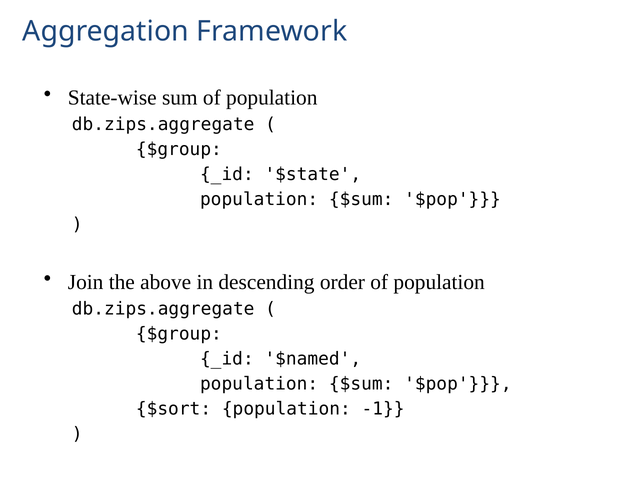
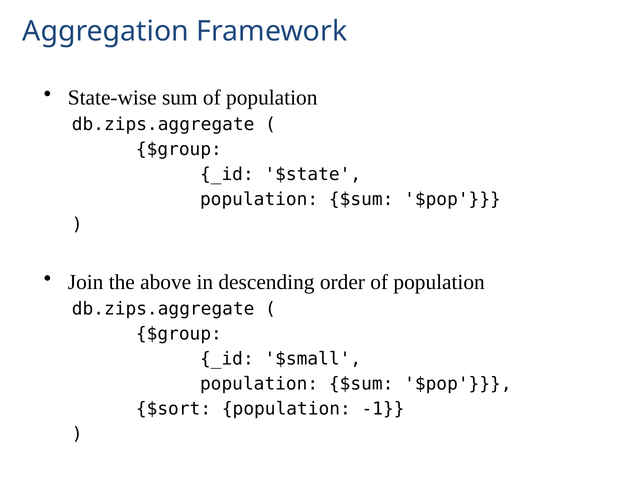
$named: $named -> $small (313, 359)
